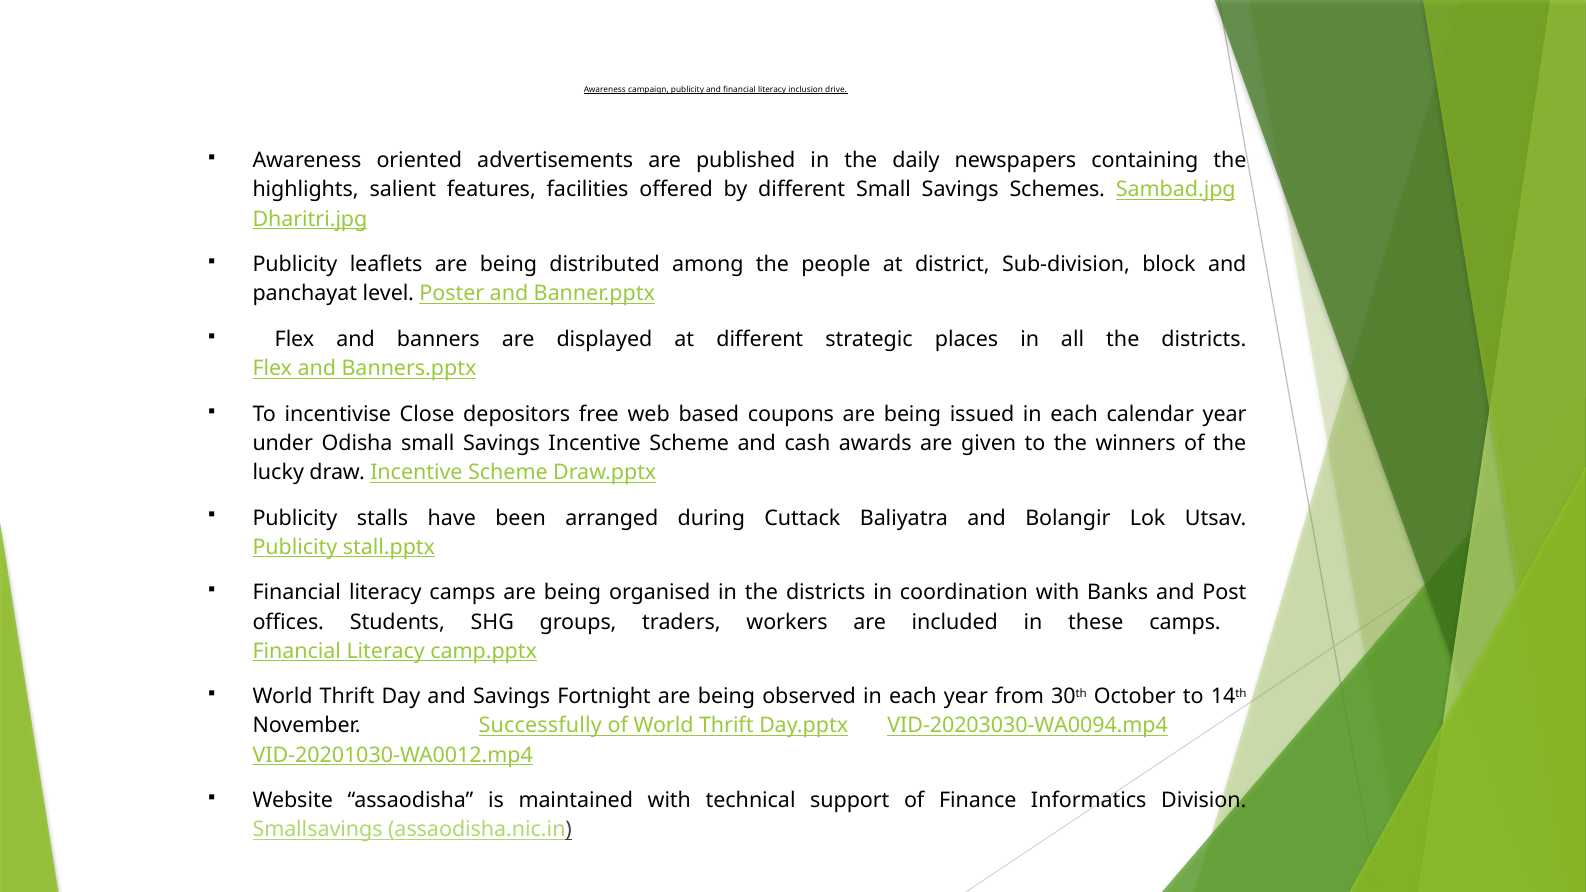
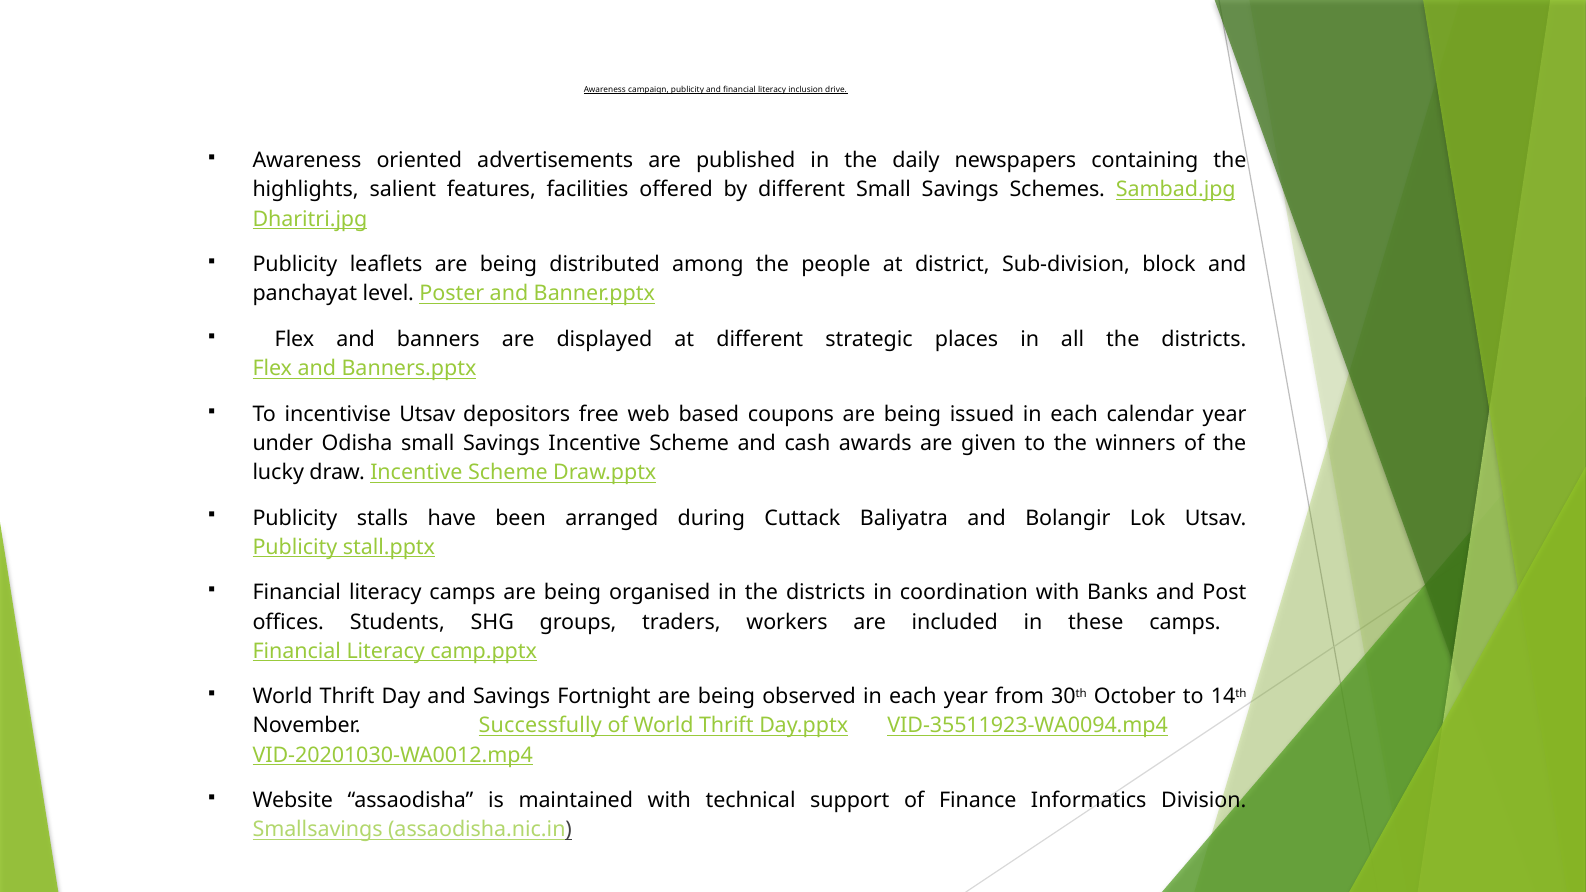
incentivise Close: Close -> Utsav (427, 414)
VID-20203030-WA0094.mp4: VID-20203030-WA0094.mp4 -> VID-35511923-WA0094.mp4 (1028, 726)
